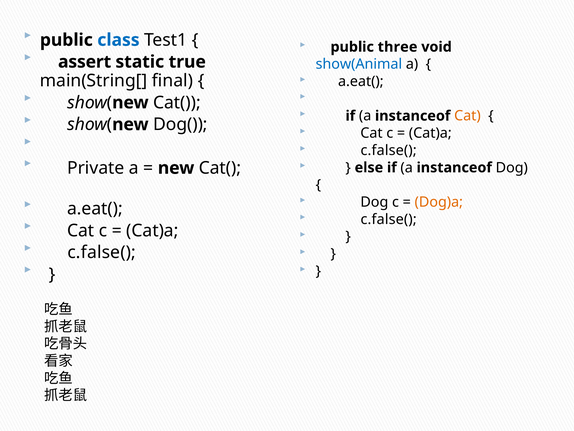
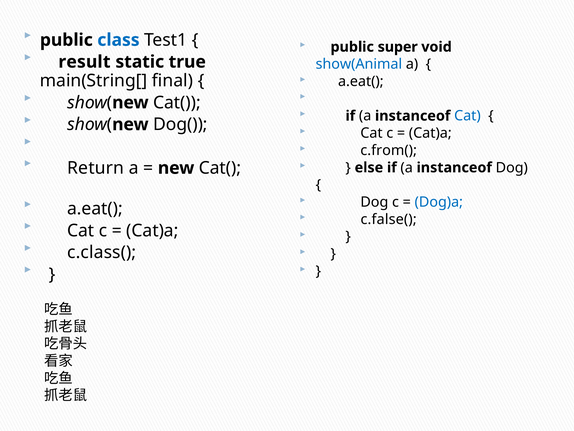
three: three -> super (398, 47)
assert: assert -> result (84, 62)
Cat colour: orange -> blue (467, 116)
c.false(: c.false( -> c.from( (389, 150)
Private: Private -> Return (96, 168)
Dog)a colour: orange -> blue (439, 202)
c.false(: c.false( -> c.class( (102, 252)
